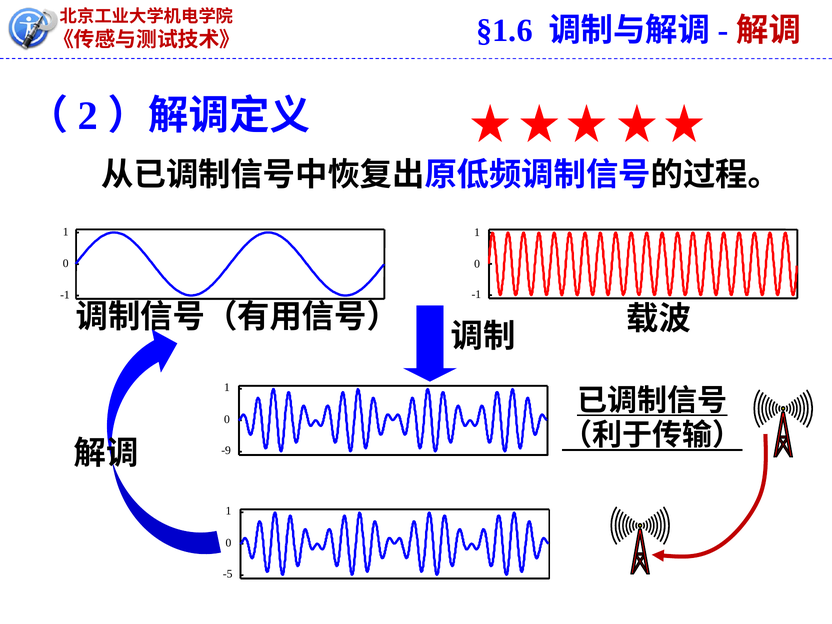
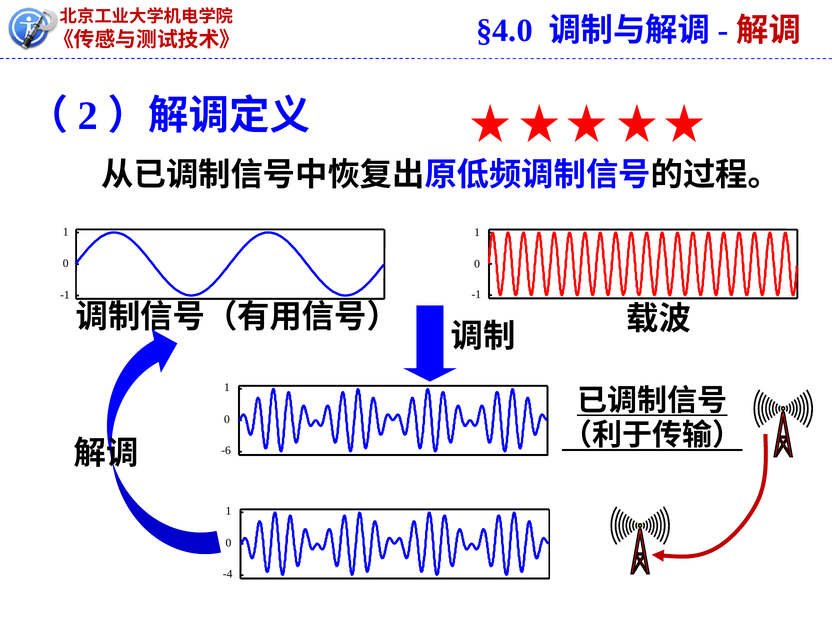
§1.6: §1.6 -> §4.0 (504, 31)
-9: -9 -> -6 (226, 451)
-5: -5 -> -4 (228, 574)
